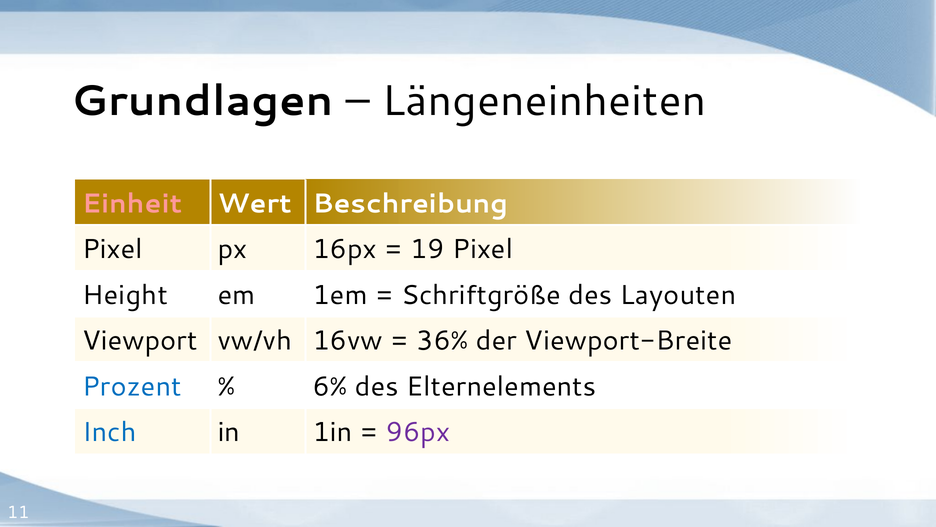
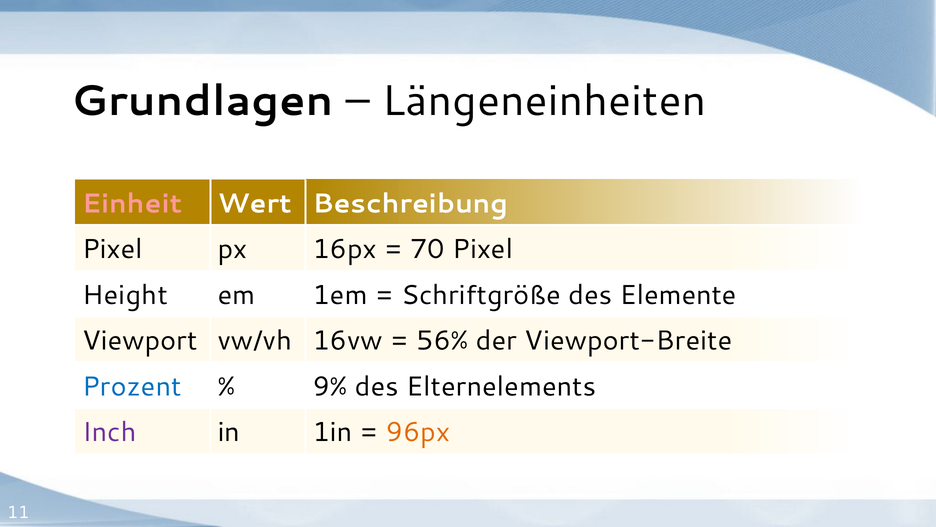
19: 19 -> 70 (427, 249)
Layouten: Layouten -> Elemente (678, 295)
36%: 36% -> 56% (442, 340)
6%: 6% -> 9% (330, 386)
Inch colour: blue -> purple (109, 432)
96px colour: purple -> orange (418, 432)
